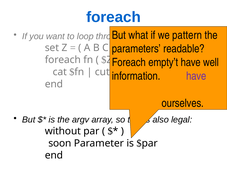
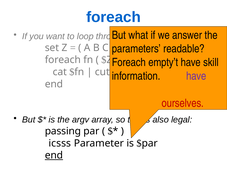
pattern: pattern -> answer (187, 35)
well: well -> skill (211, 62)
ourselves colour: black -> red (183, 103)
without: without -> passing (63, 131)
soon: soon -> icsss (60, 143)
end underline: none -> present (54, 156)
